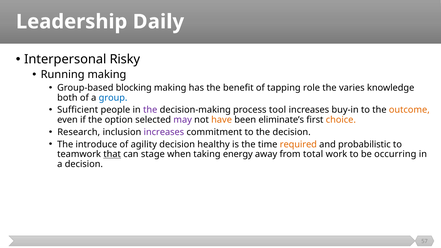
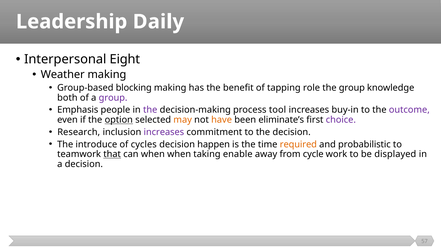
Risky: Risky -> Eight (125, 59)
Running: Running -> Weather (63, 75)
the varies: varies -> group (352, 88)
group colour: blue -> purple (113, 98)
Sufficient: Sufficient -> Emphasis (78, 110)
outcome colour: orange -> purple (409, 110)
option underline: none -> present (119, 120)
may colour: purple -> orange (183, 120)
choice colour: orange -> purple (341, 120)
agility: agility -> cycles (144, 144)
healthy: healthy -> happen (214, 144)
can stage: stage -> when (153, 154)
energy: energy -> enable (238, 154)
total: total -> cycle (313, 154)
occurring: occurring -> displayed (395, 154)
